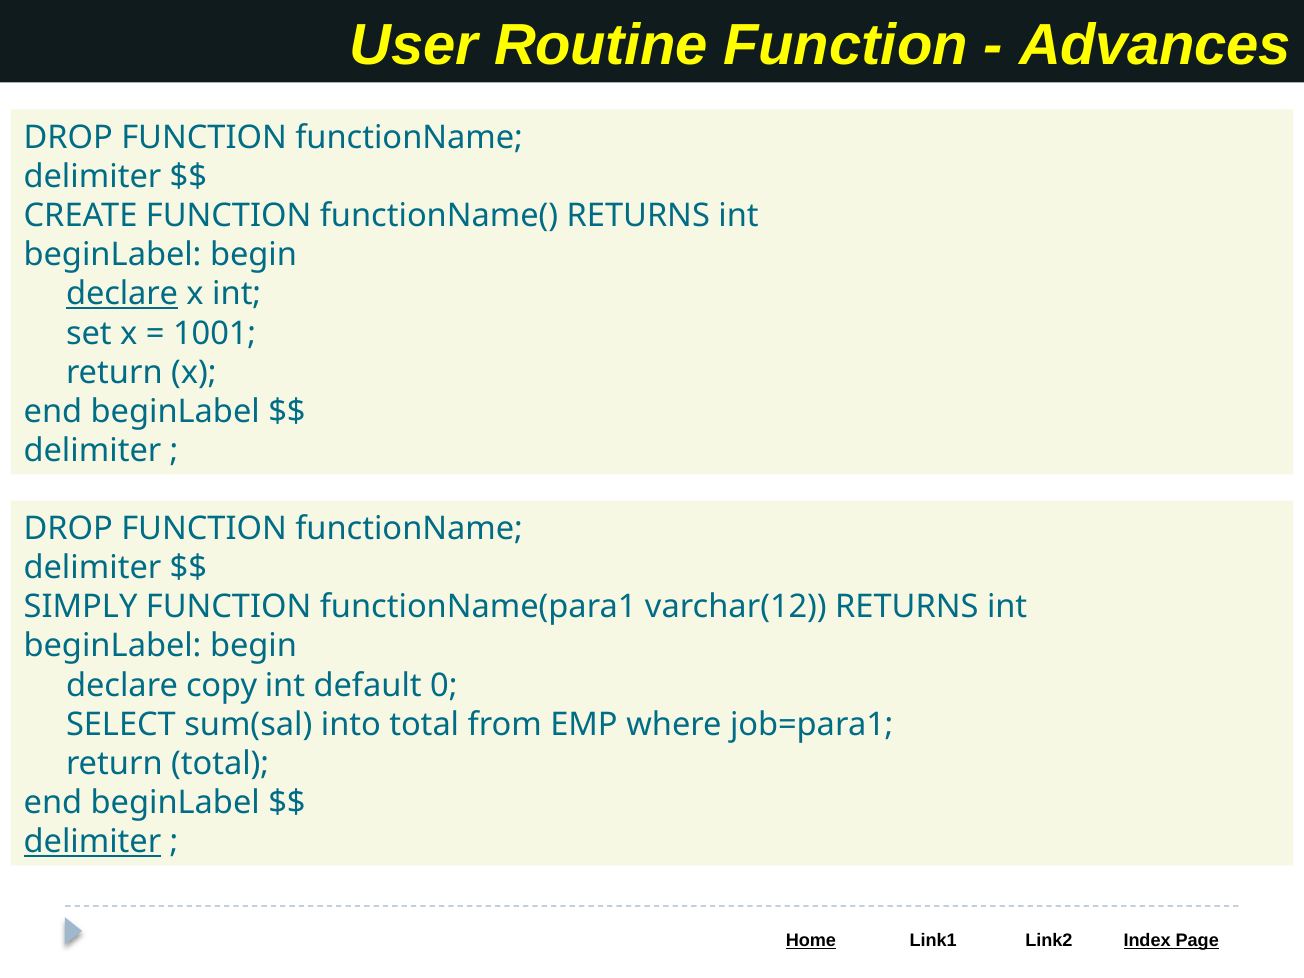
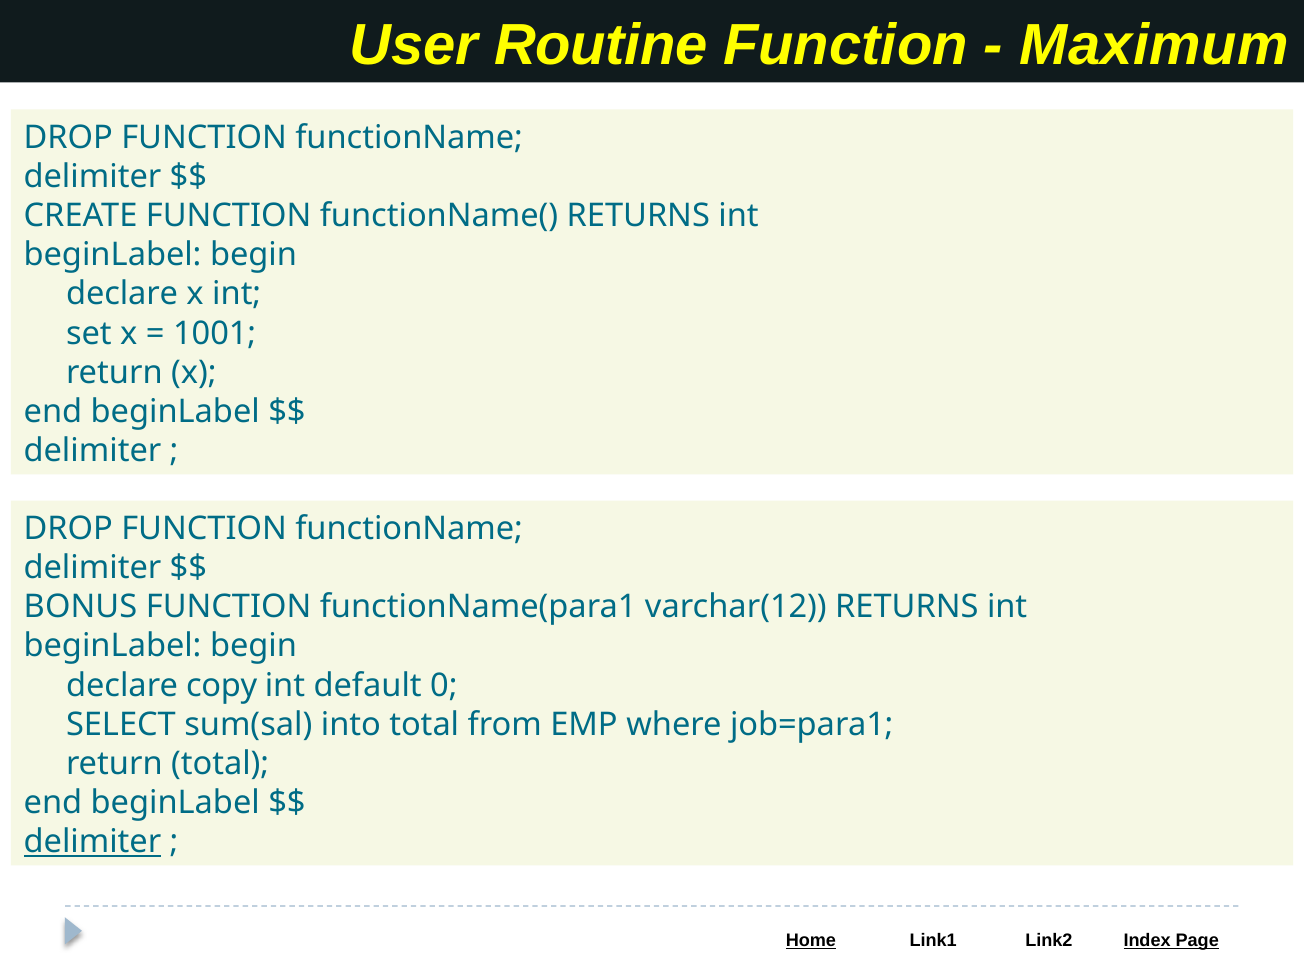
Advances: Advances -> Maximum (1154, 45)
declare underline: present -> none (122, 294)
SIMPLY: SIMPLY -> BONUS (81, 607)
